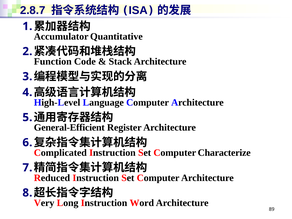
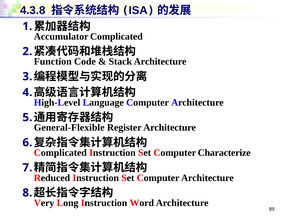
2.8.7: 2.8.7 -> 4.3.8 (33, 10)
Accumulator Quantitative: Quantitative -> Complicated (116, 36)
General-Efficient: General-Efficient -> General-Flexible (69, 128)
